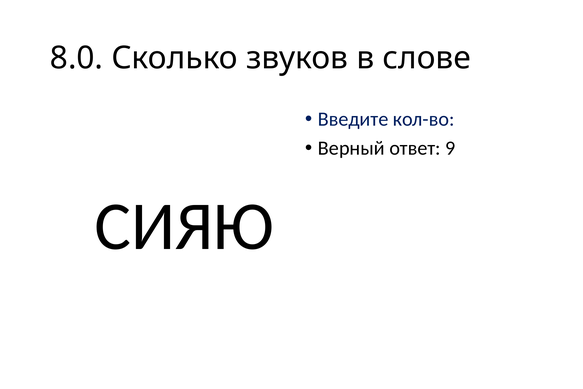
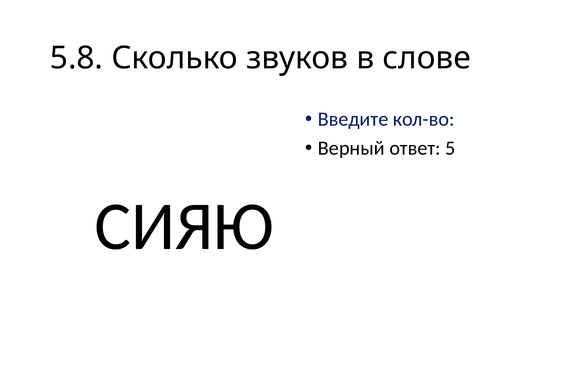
8.0: 8.0 -> 5.8 (77, 58)
9: 9 -> 5 (450, 148)
